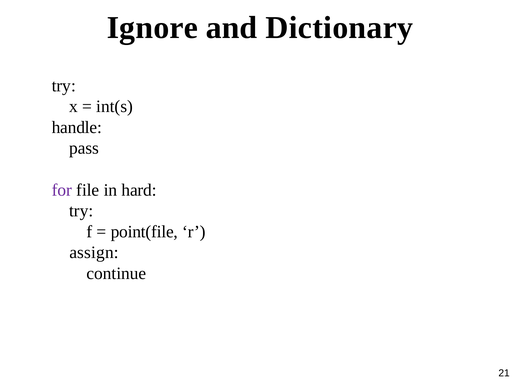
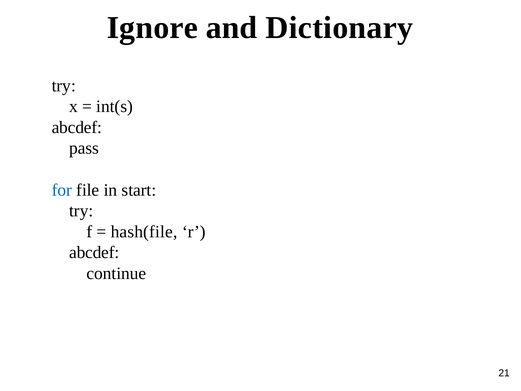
handle: handle -> abcdef (77, 127)
for colour: purple -> blue (62, 190)
hard: hard -> start (139, 190)
point(file: point(file -> hash(file (144, 232)
assign: assign -> abcdef (94, 252)
